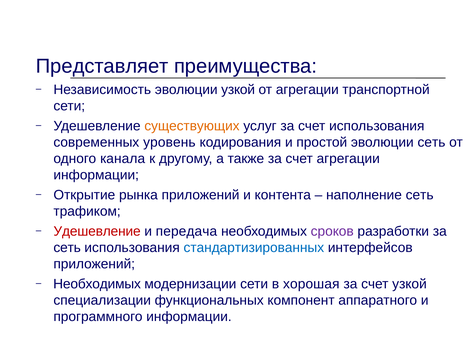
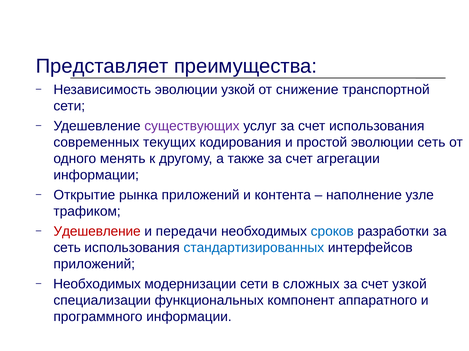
от агрегации: агрегации -> снижение (307, 90)
существующих colour: orange -> purple (192, 126)
уровень: уровень -> текущих (169, 143)
канала: канала -> менять (123, 159)
наполнение сеть: сеть -> узле (420, 195)
передача: передача -> передачи (186, 232)
сроков colour: purple -> blue (332, 232)
хорошая: хорошая -> сложных (311, 285)
